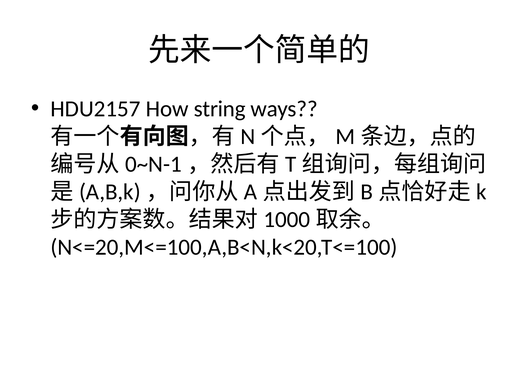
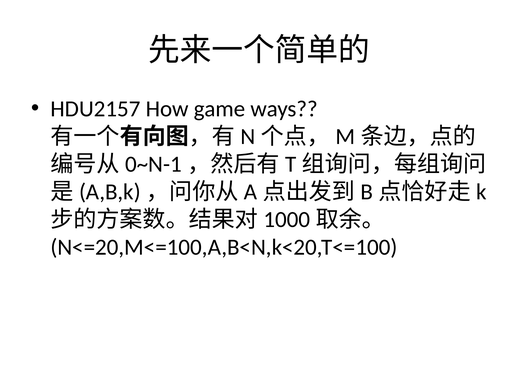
string: string -> game (220, 109)
